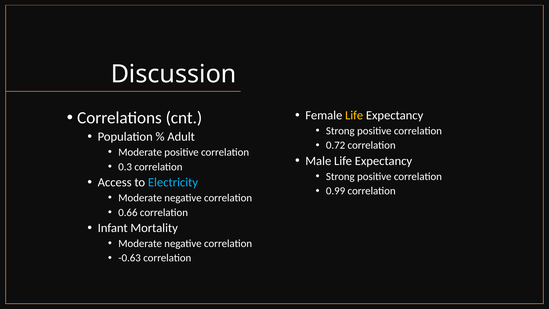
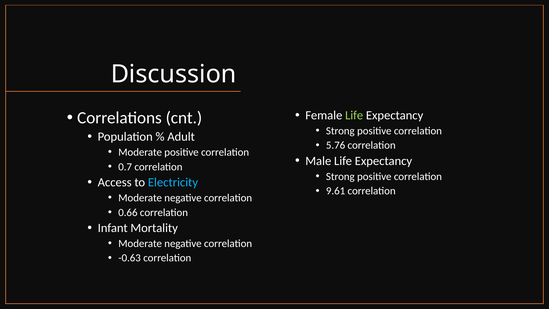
Life colour: yellow -> light green (354, 115)
0.72: 0.72 -> 5.76 (336, 145)
0.3: 0.3 -> 0.7 (125, 167)
0.99: 0.99 -> 9.61 (336, 191)
